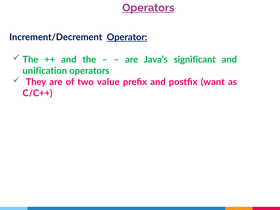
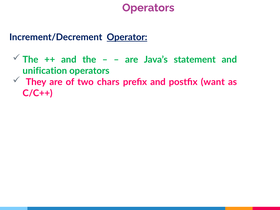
Operators underline: present -> none (148, 8)
significant: significant -> statement (195, 60)
value: value -> chars (108, 82)
